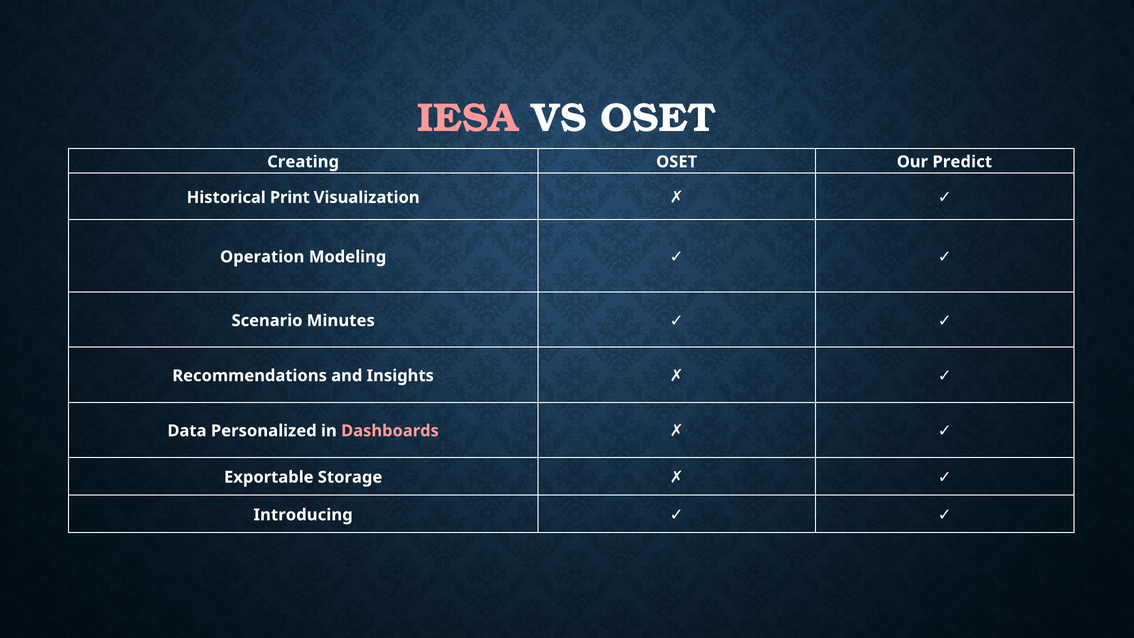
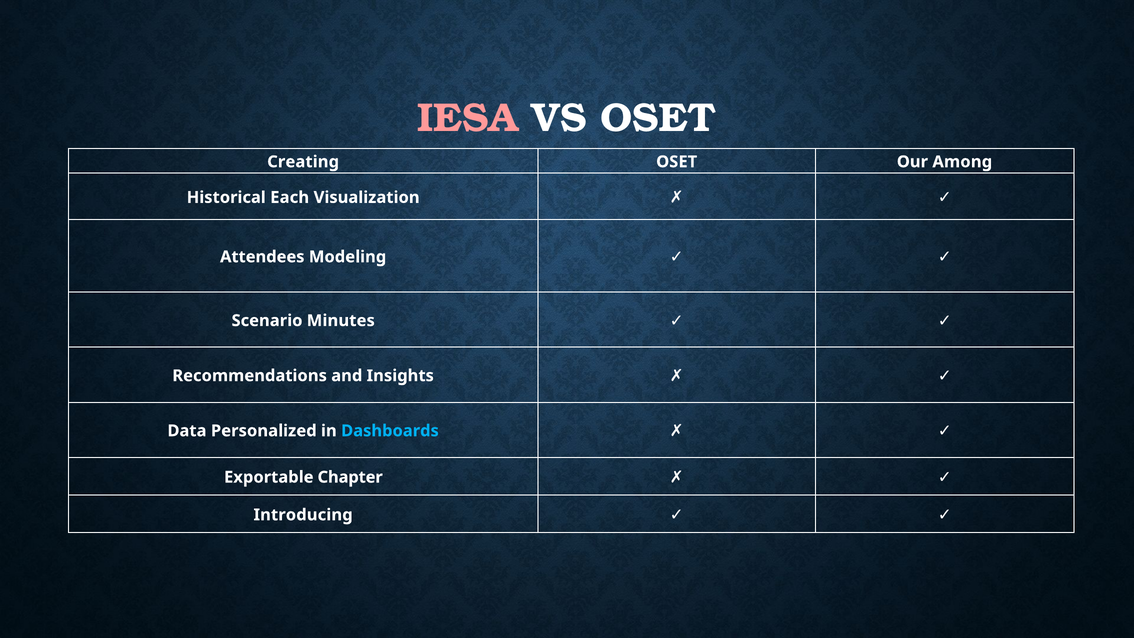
Predict: Predict -> Among (962, 162)
Print: Print -> Each (290, 197)
Operation: Operation -> Attendees (262, 257)
Dashboards colour: pink -> light blue (390, 431)
Storage: Storage -> Chapter (350, 477)
